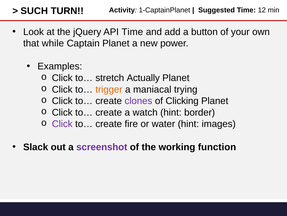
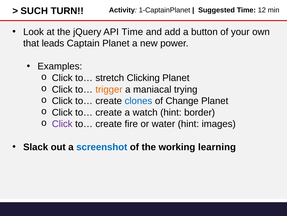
while: while -> leads (53, 43)
Actually: Actually -> Clicking (143, 78)
clones colour: purple -> blue (138, 101)
Clicking: Clicking -> Change (182, 101)
screenshot colour: purple -> blue (102, 147)
function: function -> learning (217, 147)
